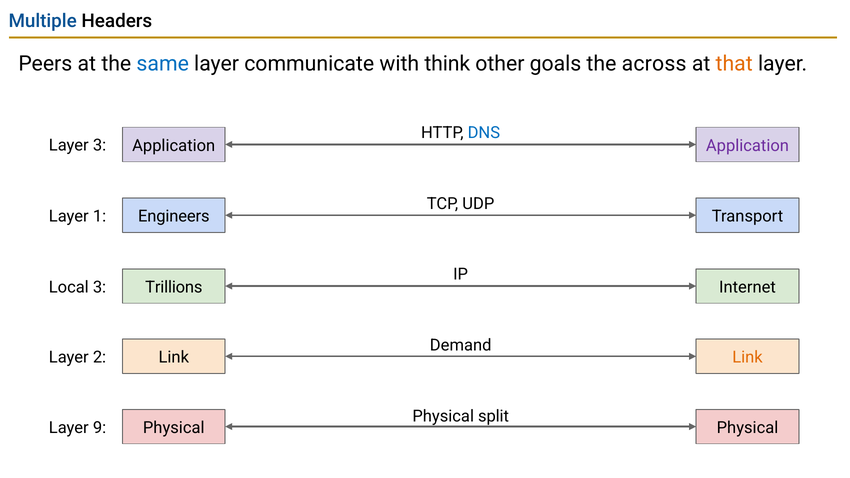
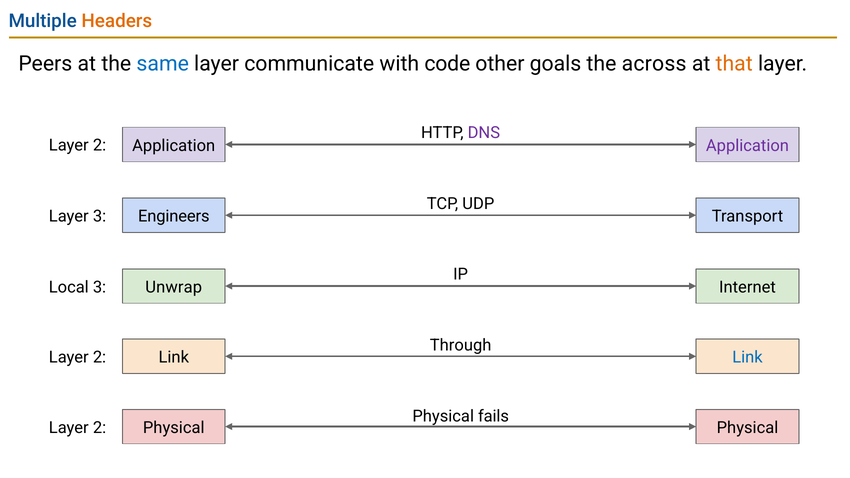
Headers colour: black -> orange (117, 21)
think: think -> code (447, 64)
DNS colour: blue -> purple (484, 133)
3: 3 -> 2 (100, 146)
Layer 1: 1 -> 3 (100, 216)
Trillions: Trillions -> Unwrap (174, 287)
Demand: Demand -> Through (461, 345)
Link colour: orange -> blue (748, 358)
split: split -> fails (494, 416)
9: 9 -> 2 (100, 428)
